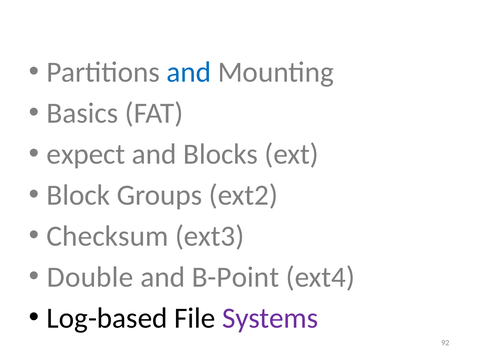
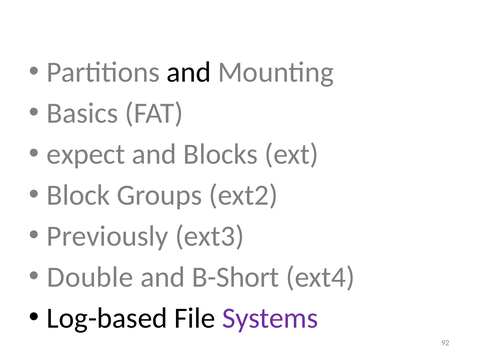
and colour: blue -> black (189, 72)
Checksum: Checksum -> Previously (108, 236)
B-Point: B-Point -> B-Short (236, 277)
